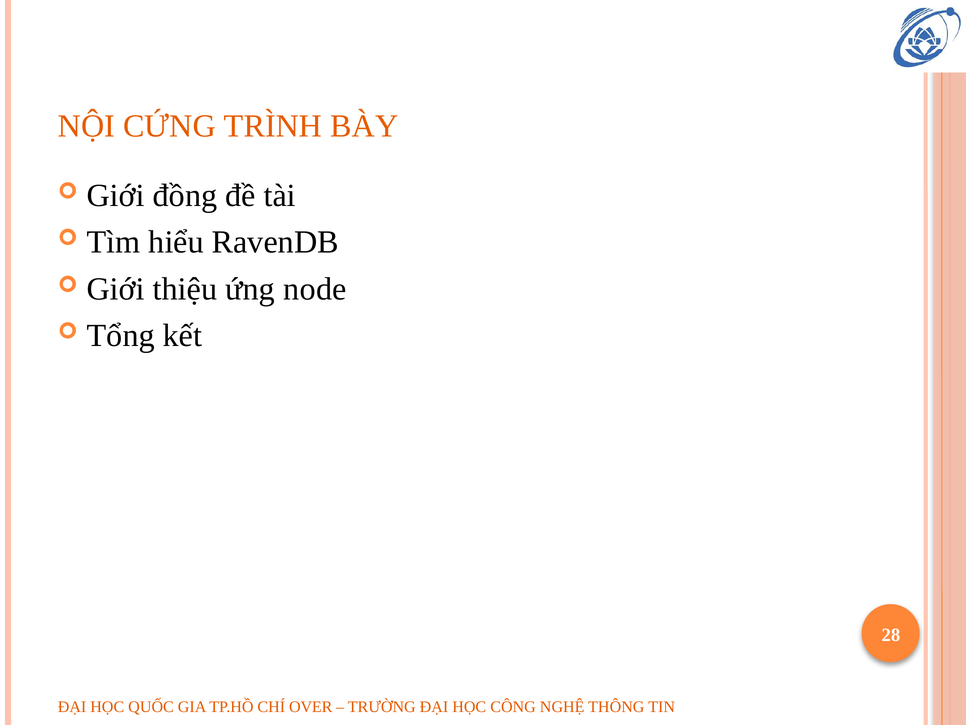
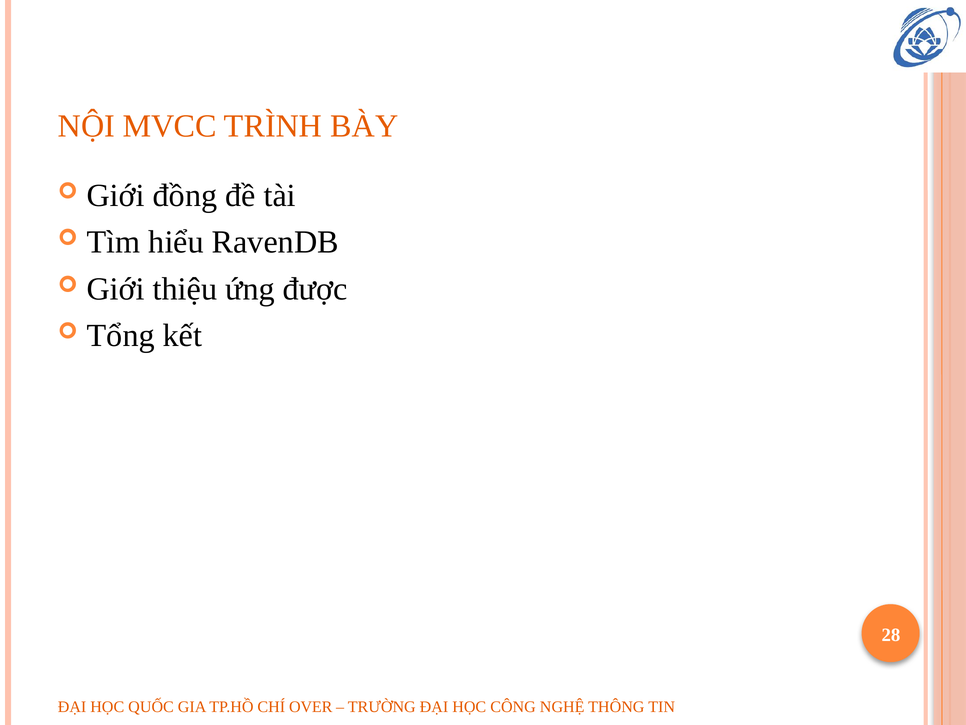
CỨNG: CỨNG -> MVCC (170, 126)
node: node -> được (315, 289)
